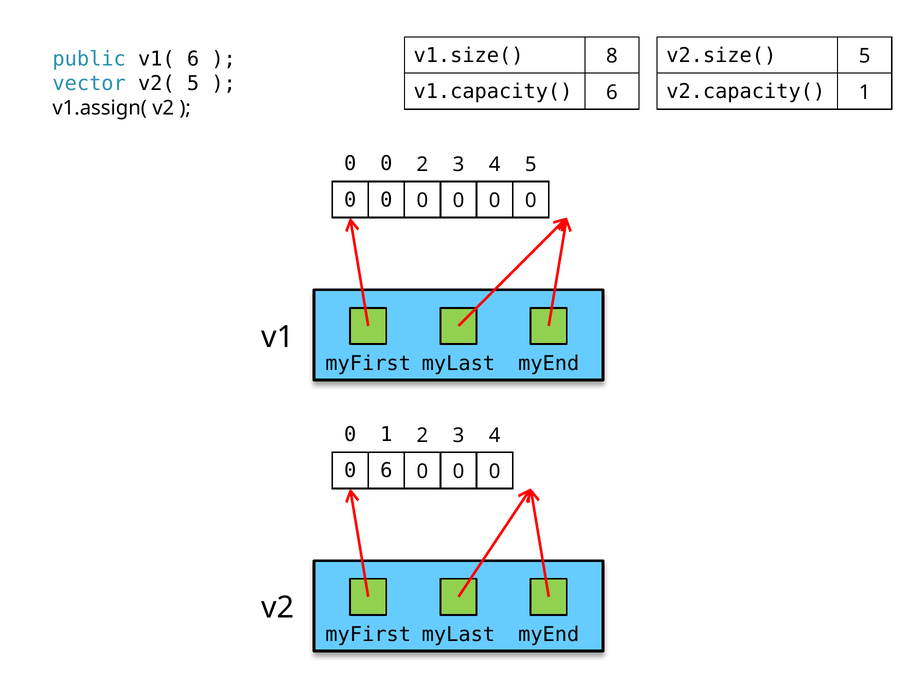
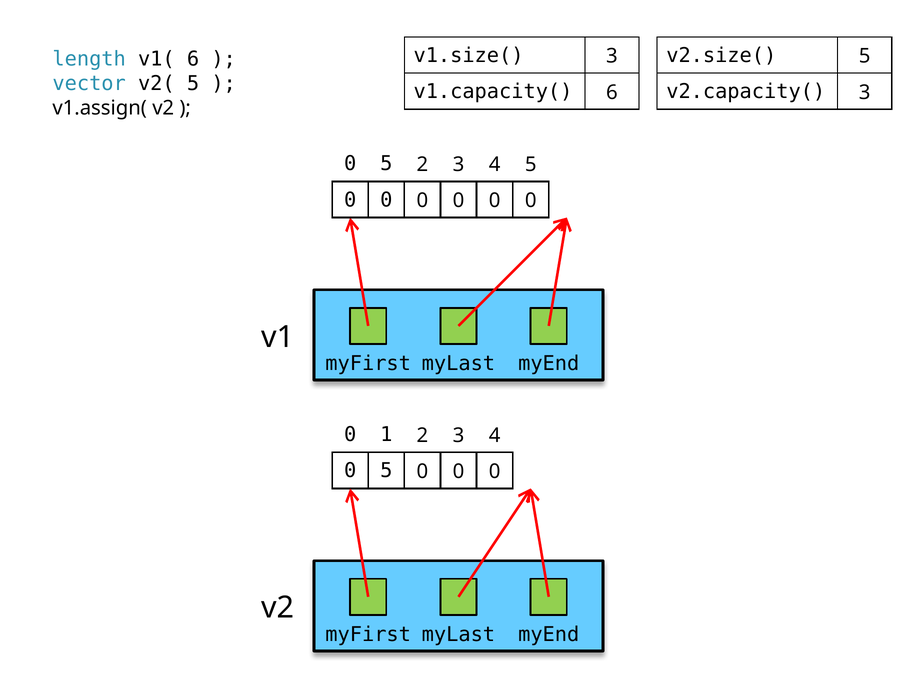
v1.size( 8: 8 -> 3 (612, 56)
public: public -> length (89, 59)
v2.capacity( 1: 1 -> 3 (865, 92)
0: 0 -> 5 (386, 164)
6: 6 -> 5 (386, 471)
